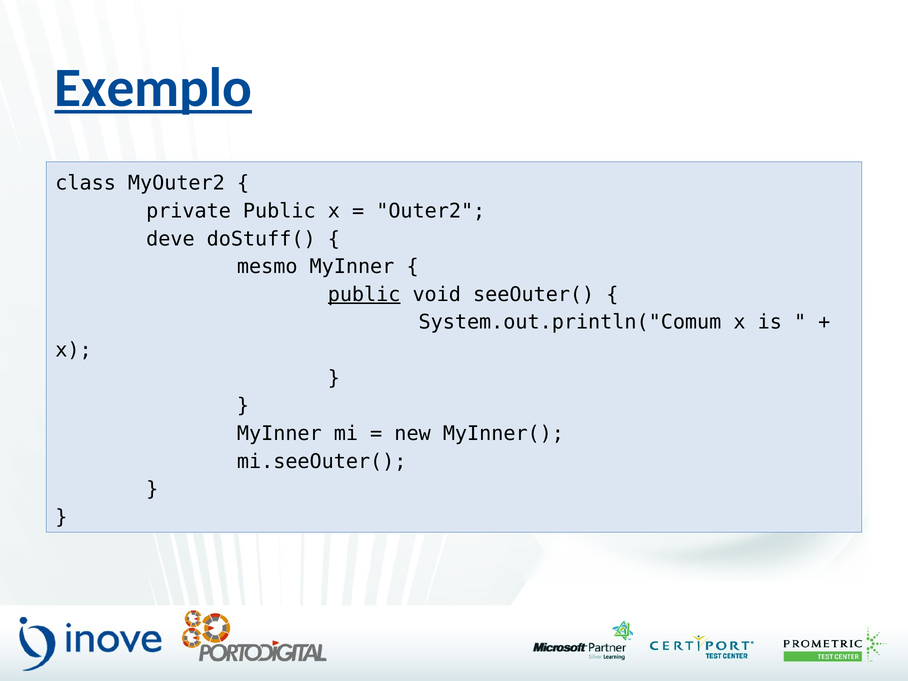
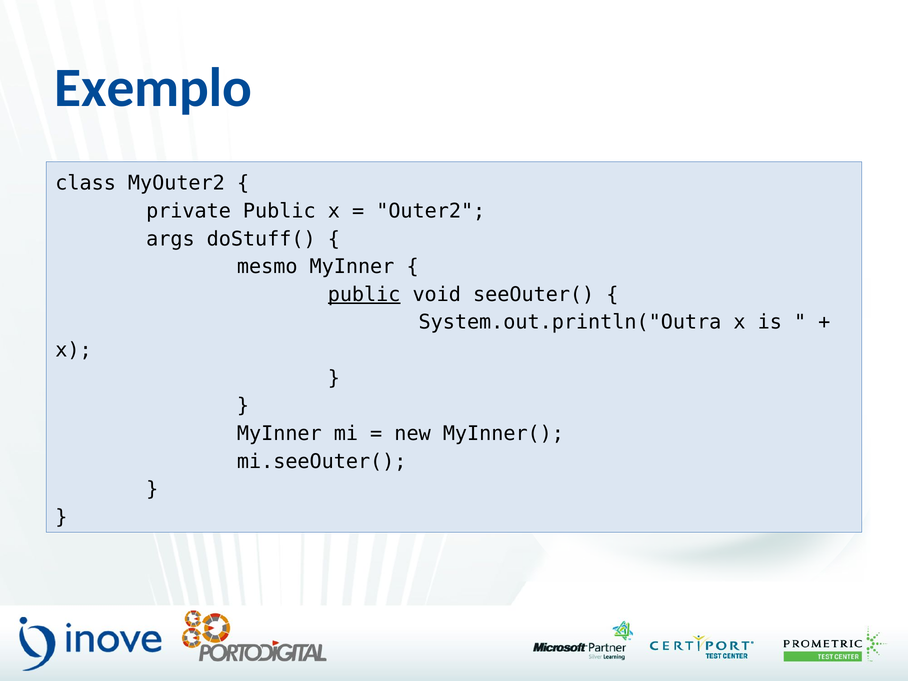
Exemplo underline: present -> none (153, 88)
deve: deve -> args (170, 239)
System.out.println("Comum: System.out.println("Comum -> System.out.println("Outra (570, 322)
